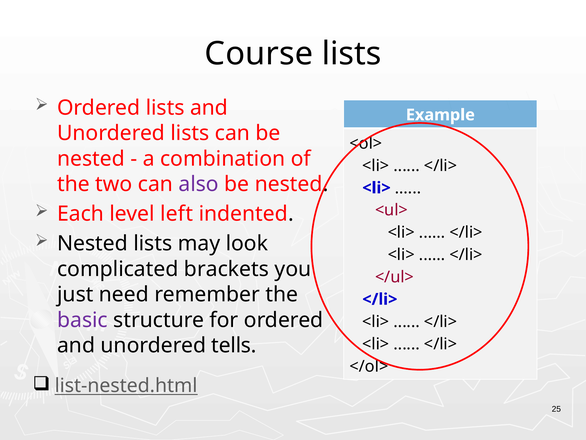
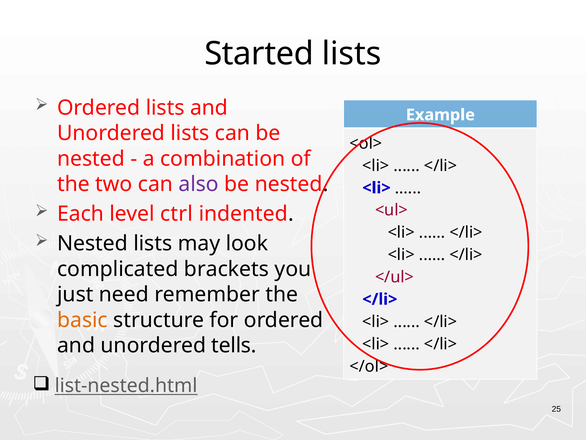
Course: Course -> Started (259, 54)
left: left -> ctrl (177, 214)
basic colour: purple -> orange (82, 320)
